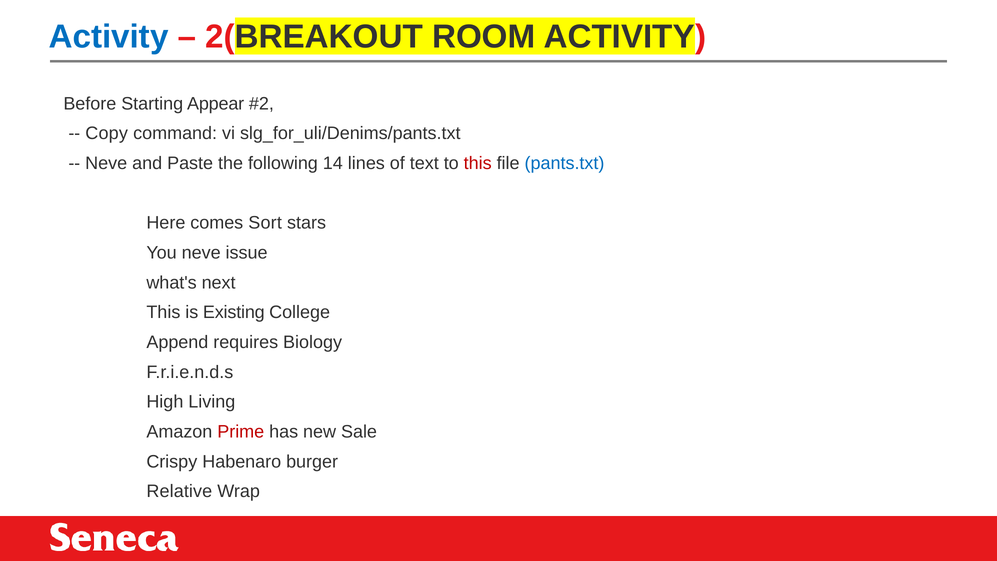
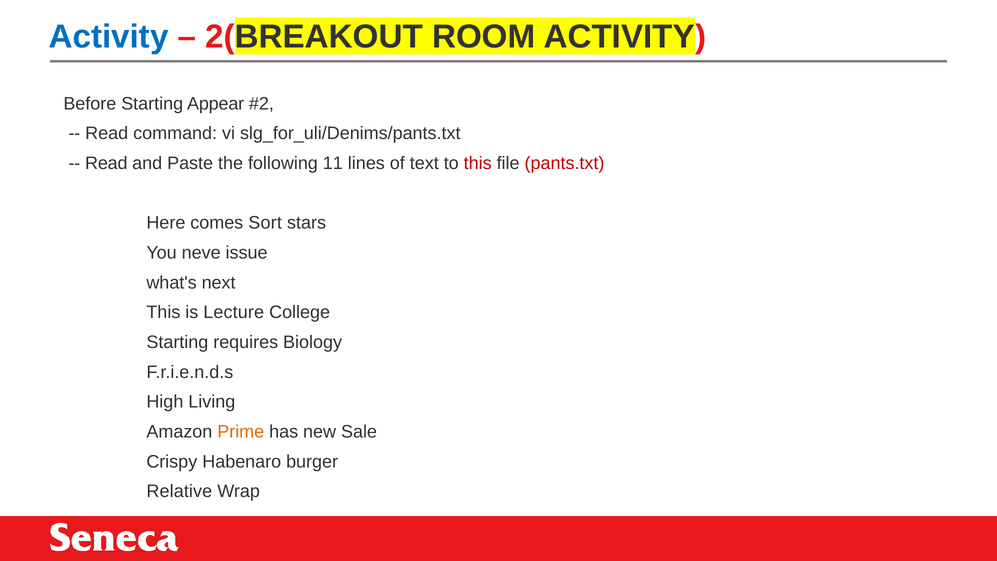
Copy: Copy -> Read (107, 133)
Neve: Neve -> Read (106, 163)
14: 14 -> 11 (333, 163)
pants.txt colour: blue -> red (564, 163)
Existing: Existing -> Lecture (234, 312)
Append: Append -> Starting (177, 342)
Prime colour: red -> orange (241, 432)
